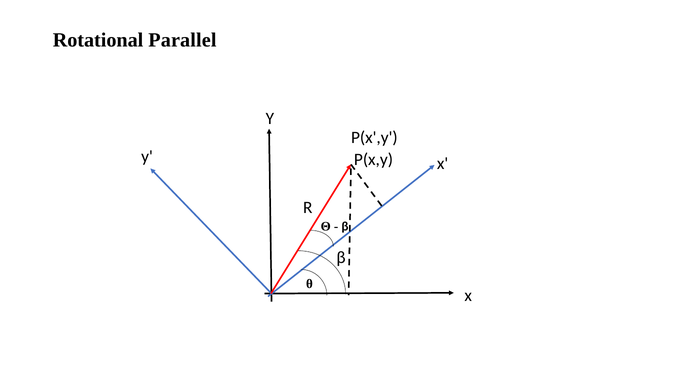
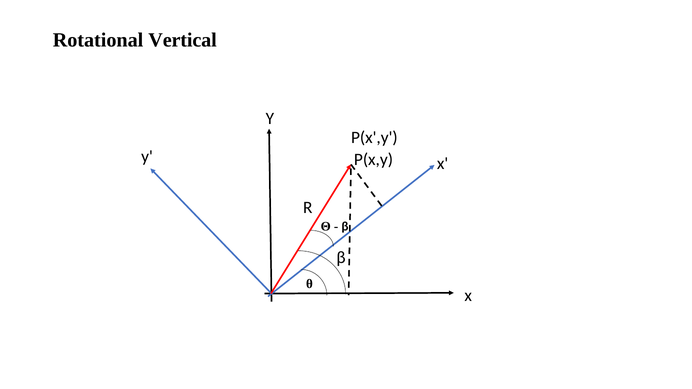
Parallel: Parallel -> Vertical (183, 40)
